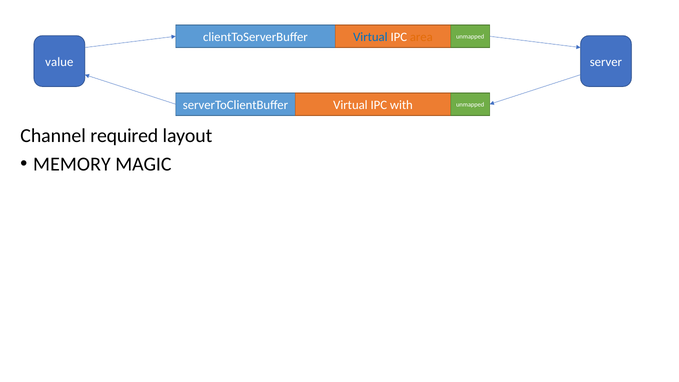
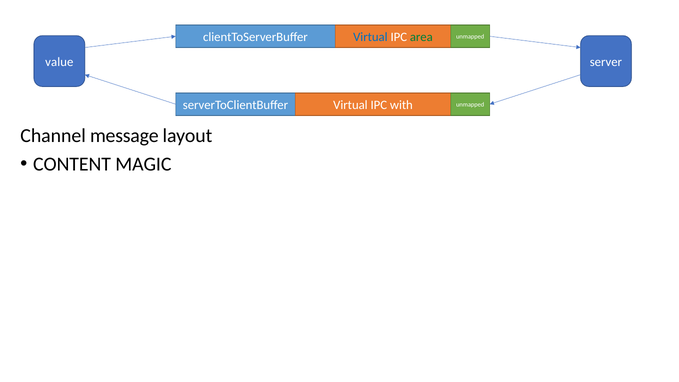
area colour: orange -> green (421, 37)
required: required -> message (124, 136)
MEMORY: MEMORY -> CONTENT (72, 164)
